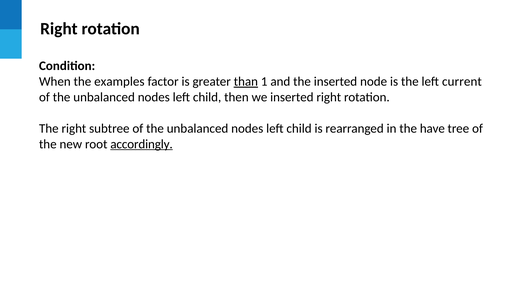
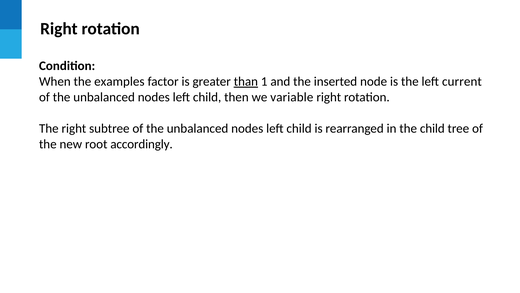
we inserted: inserted -> variable (292, 97)
the have: have -> child (432, 128)
accordingly underline: present -> none (142, 144)
